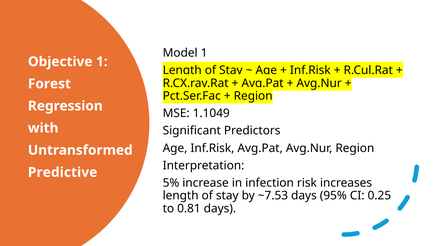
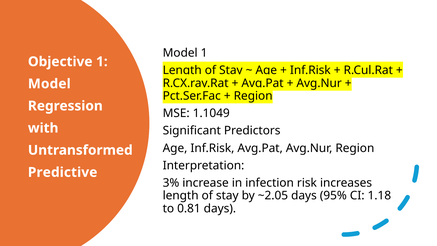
Forest: Forest -> Model (49, 84)
5%: 5% -> 3% (171, 183)
~7.53: ~7.53 -> ~2.05 (273, 196)
0.25: 0.25 -> 1.18 (379, 196)
